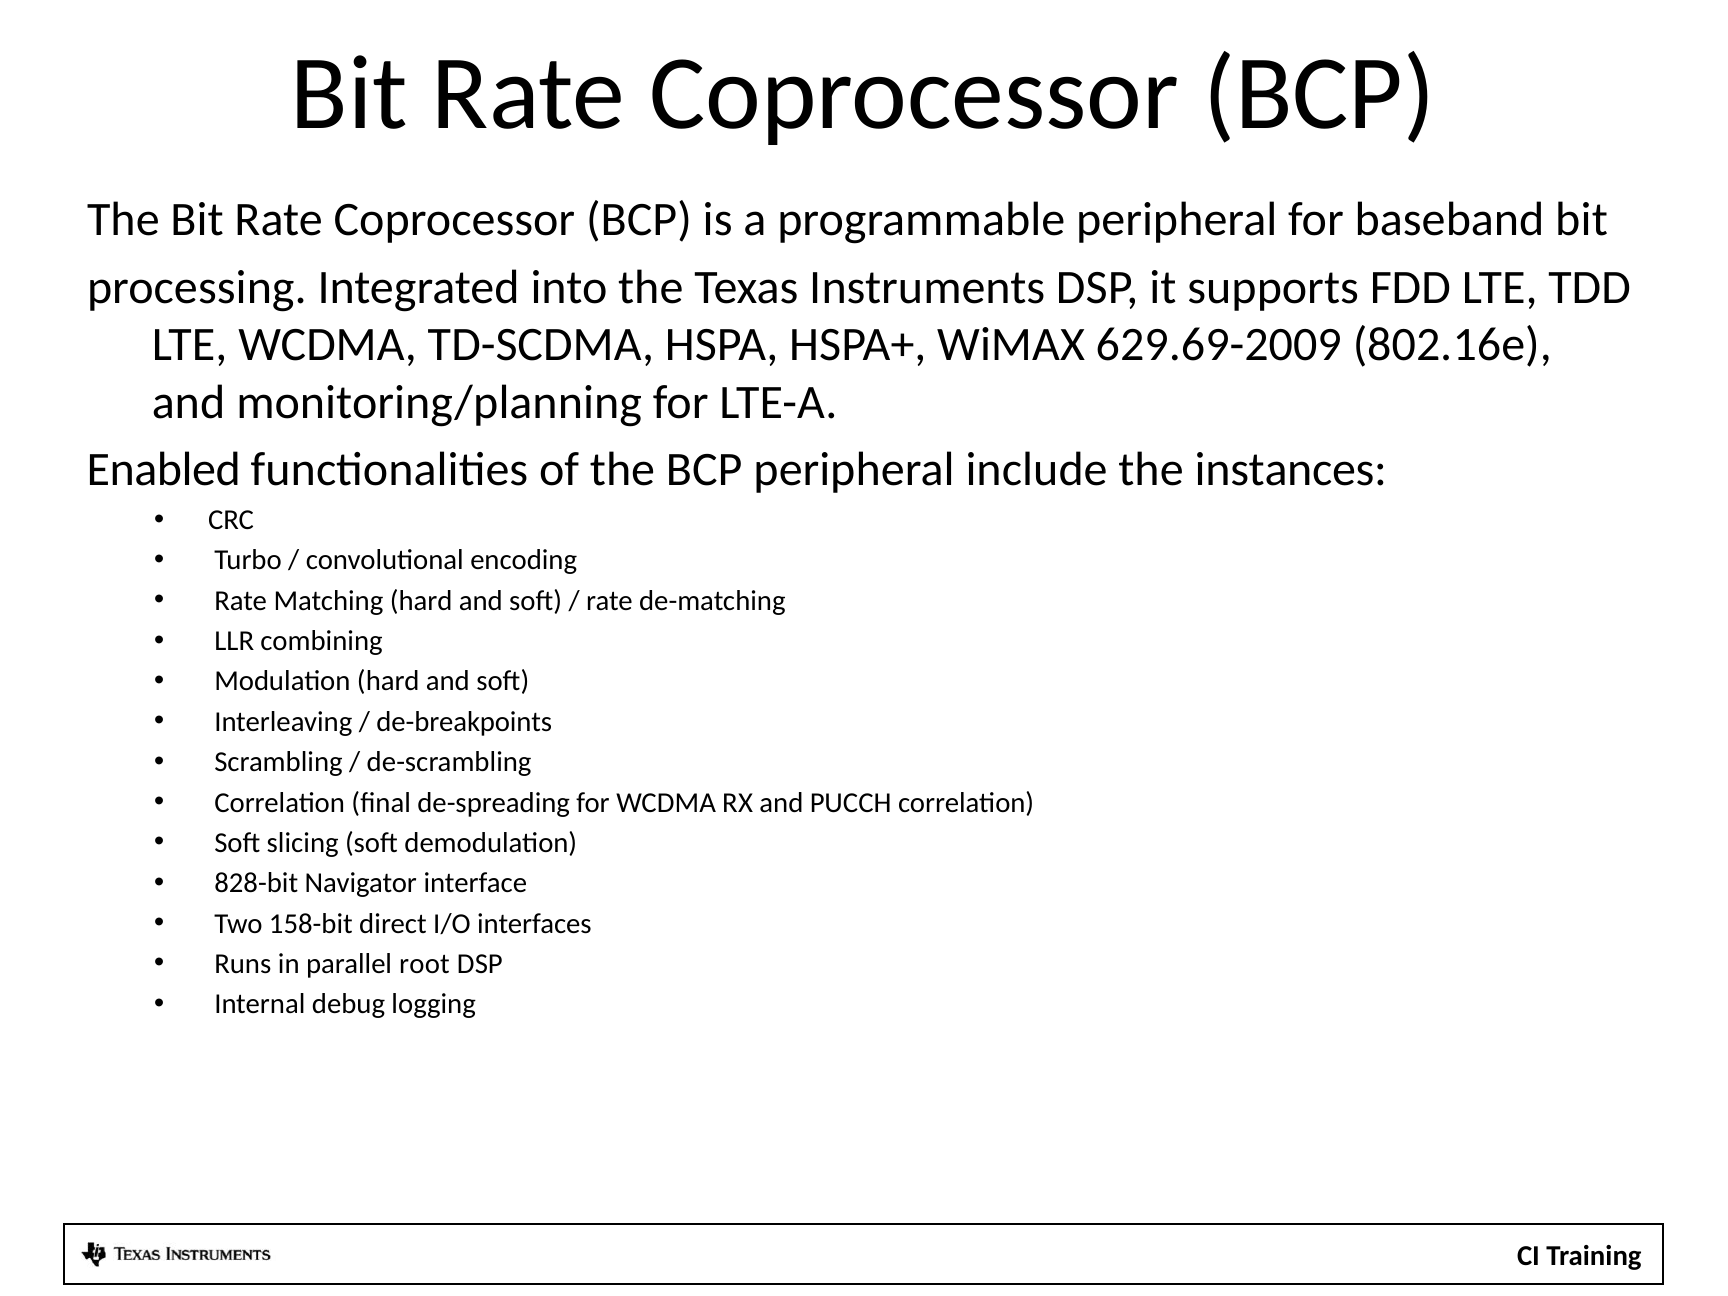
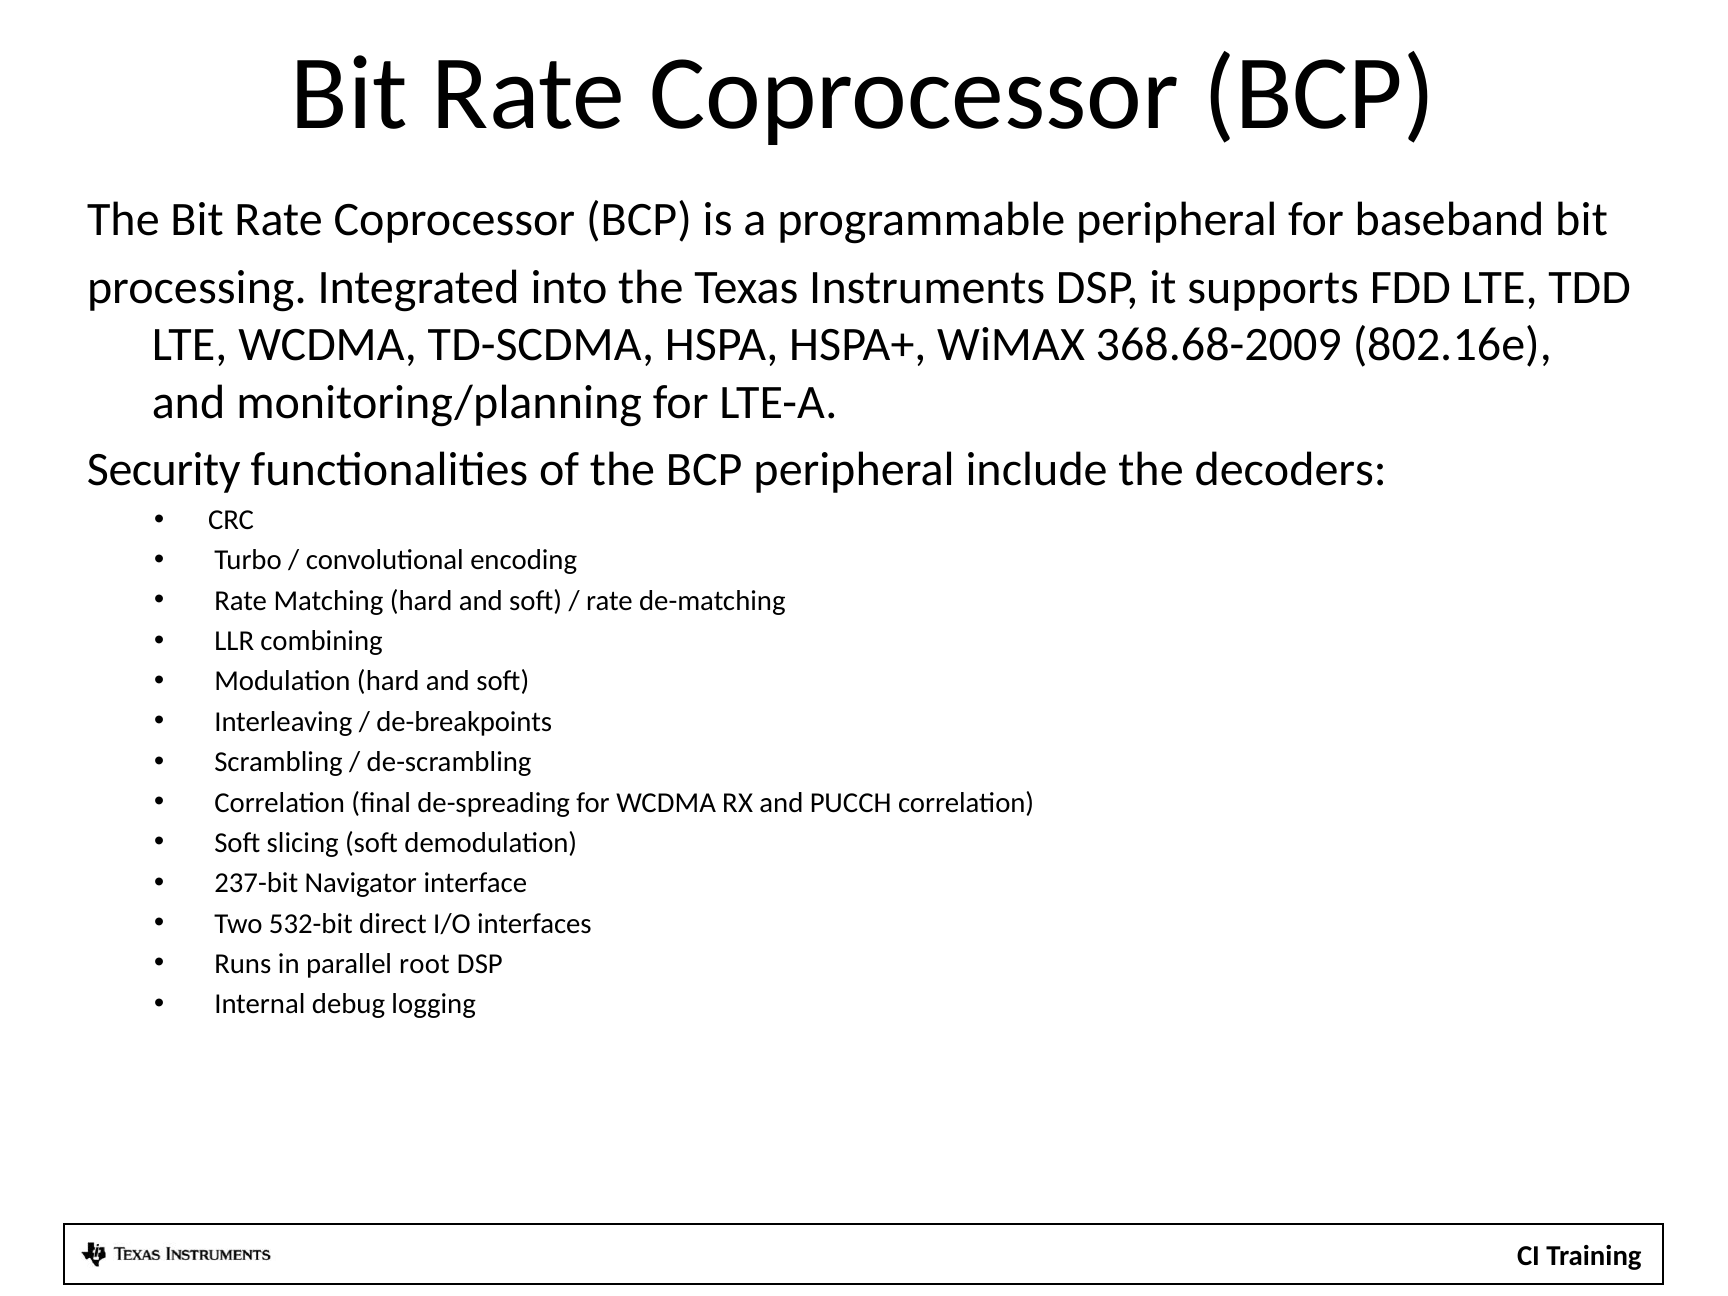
629.69-2009: 629.69-2009 -> 368.68-2009 (1219, 345)
Enabled: Enabled -> Security (164, 470)
instances: instances -> decoders (1291, 470)
828-bit: 828-bit -> 237-bit (256, 883)
158-bit: 158-bit -> 532-bit (311, 924)
